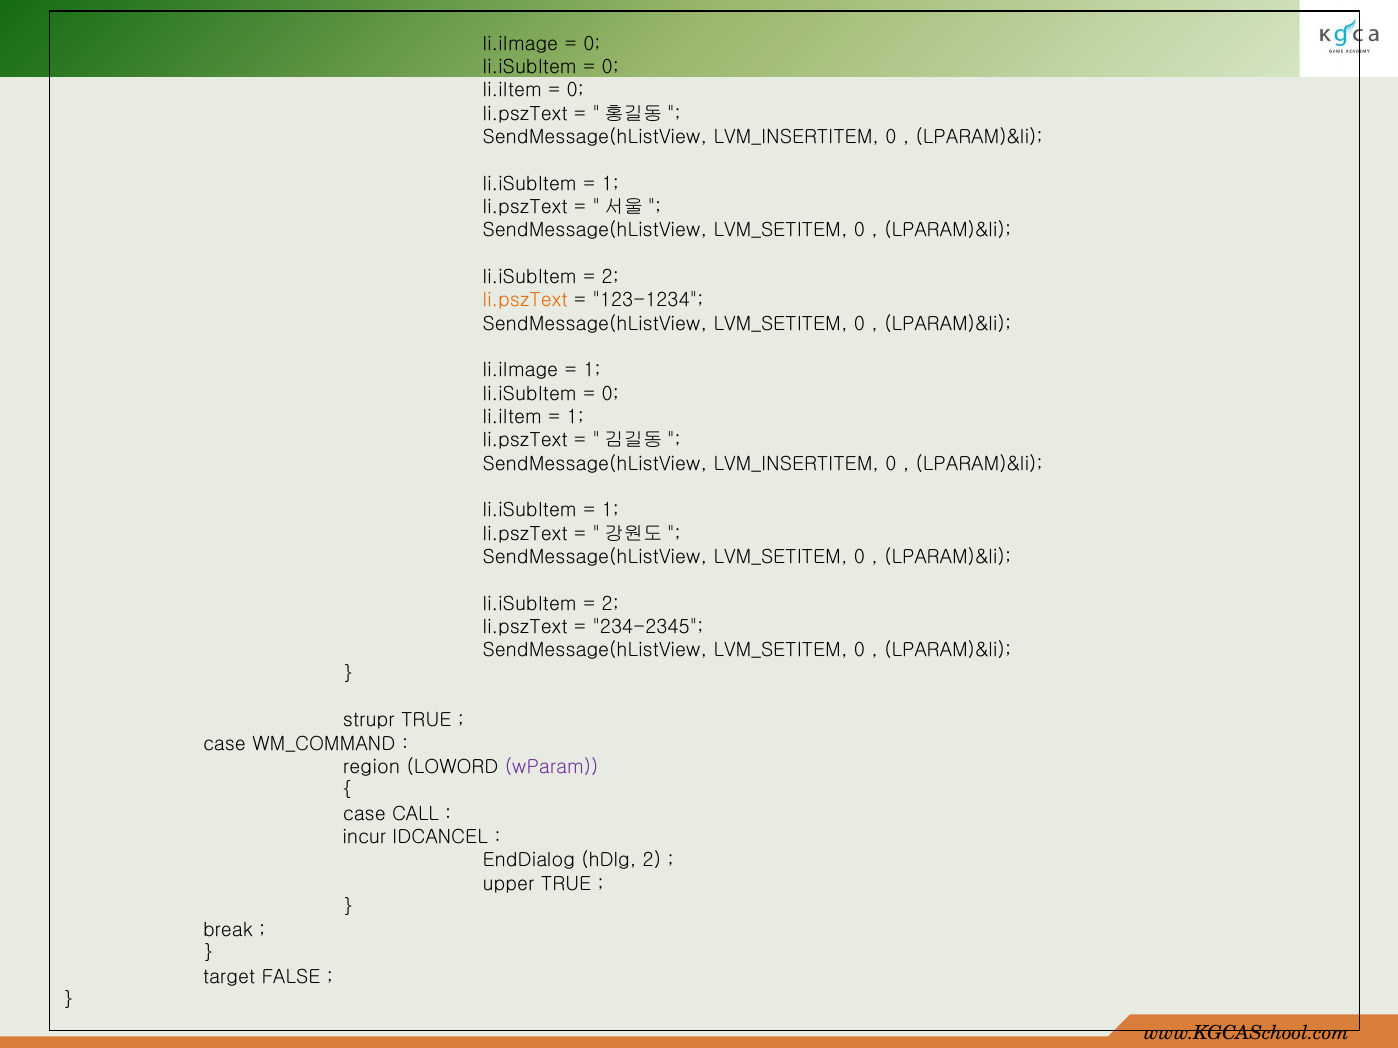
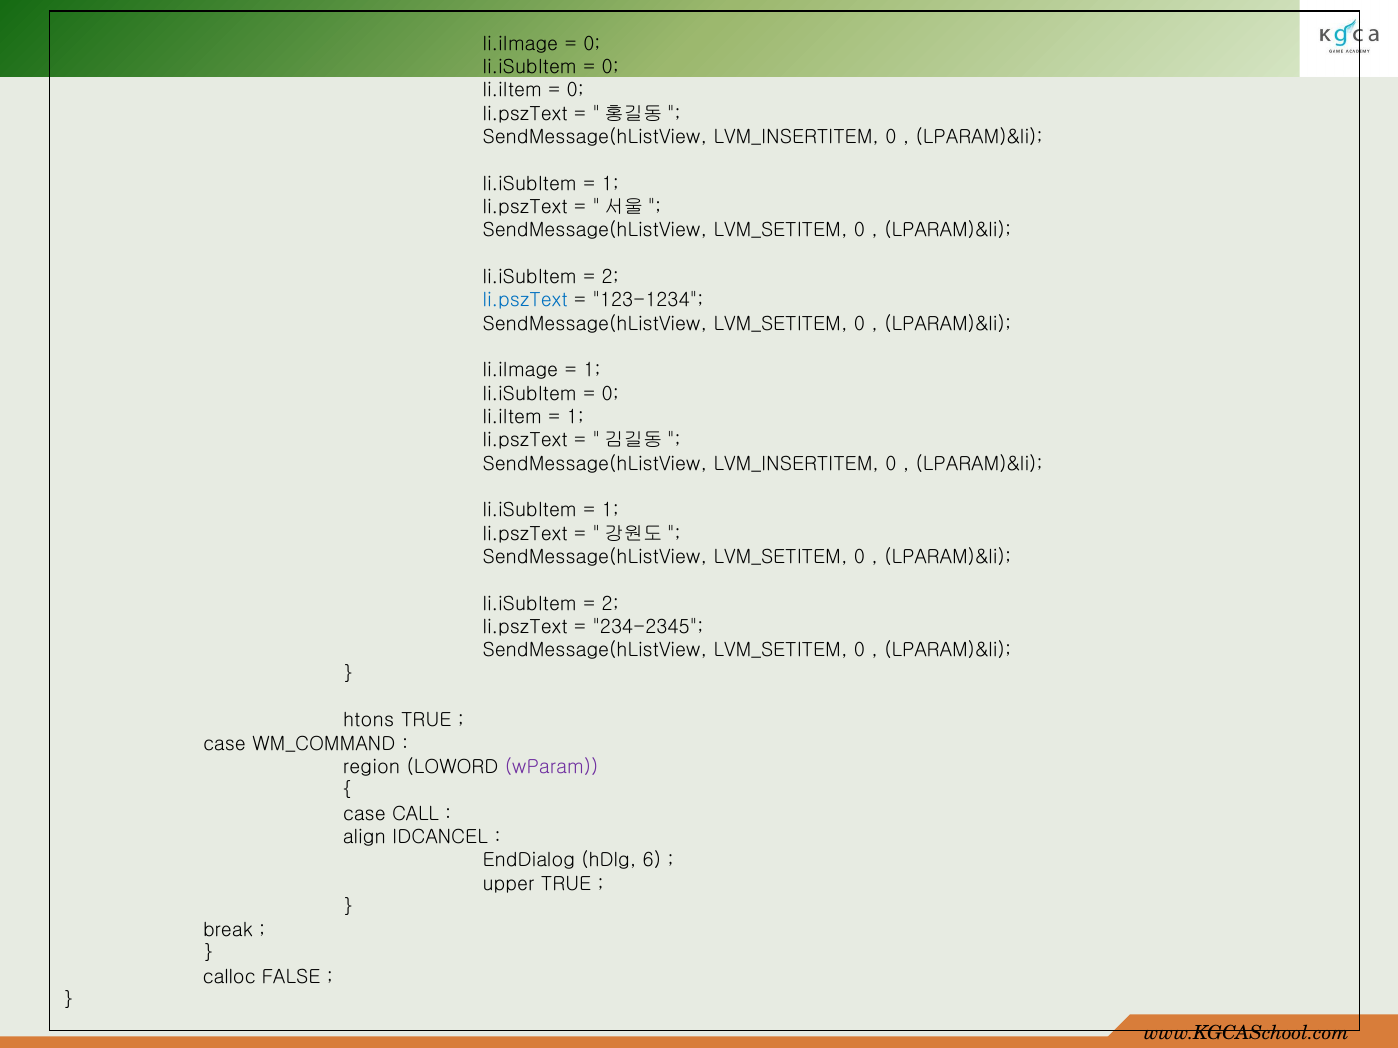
li.pszText colour: orange -> blue (525, 301)
strupr: strupr -> htons (369, 721)
incur: incur -> align (364, 837)
hDlg 2: 2 -> 6 (652, 861)
target: target -> calloc (229, 977)
